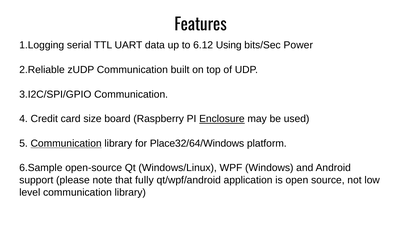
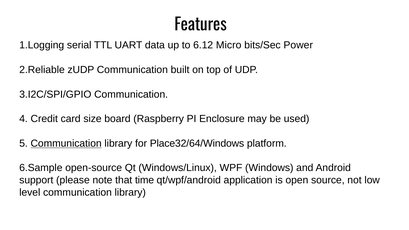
Using: Using -> Micro (229, 45)
Enclosure underline: present -> none (222, 119)
fully: fully -> time (145, 180)
